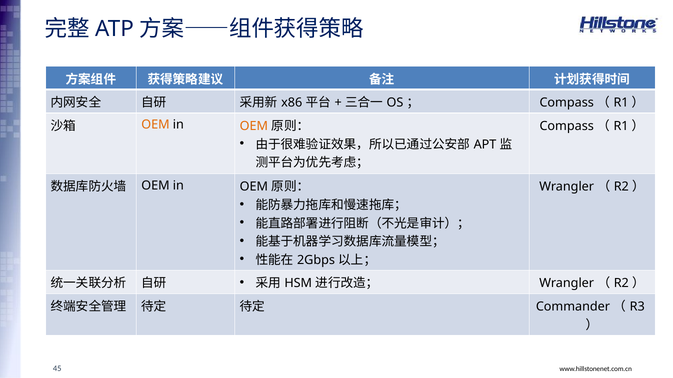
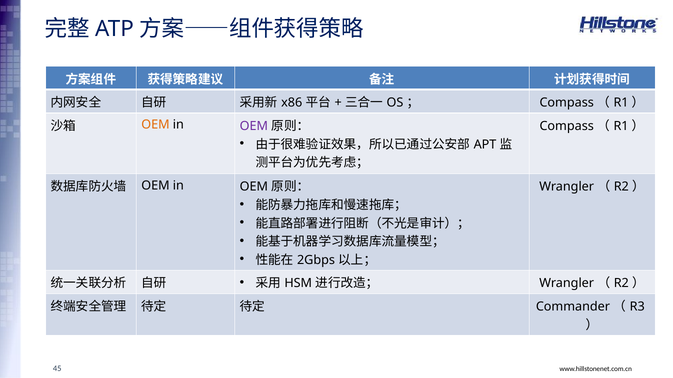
OEM colour: orange -> purple (254, 126)
